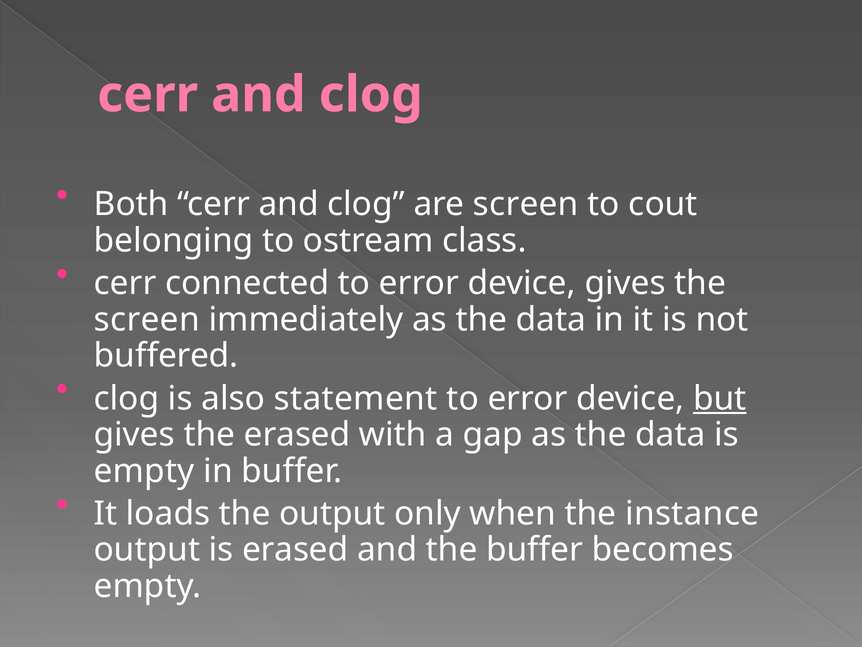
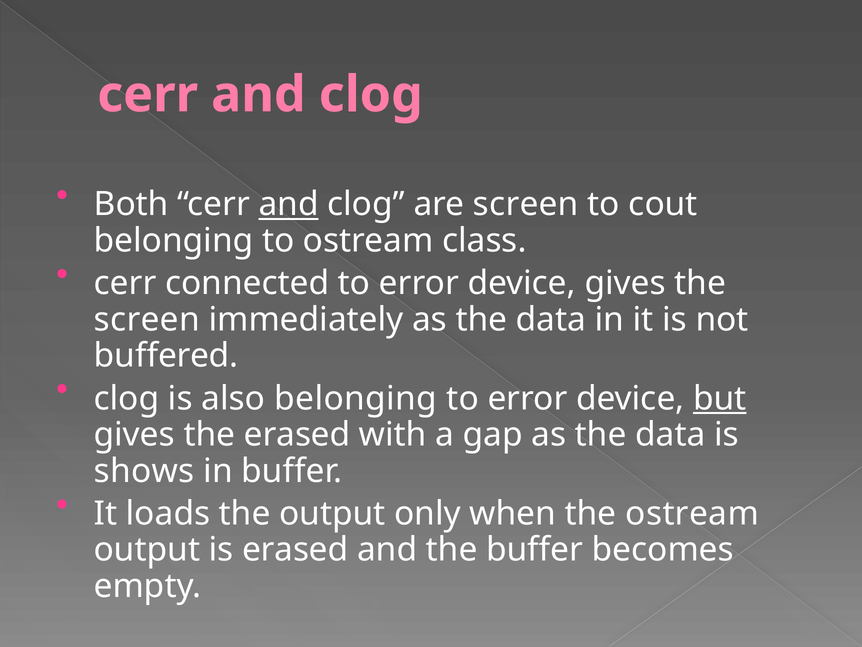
and underline: none -> present (289, 204)
also statement: statement -> belonging (356, 398)
empty: empty -> shows (144, 471)
the instance: instance -> ostream (692, 513)
